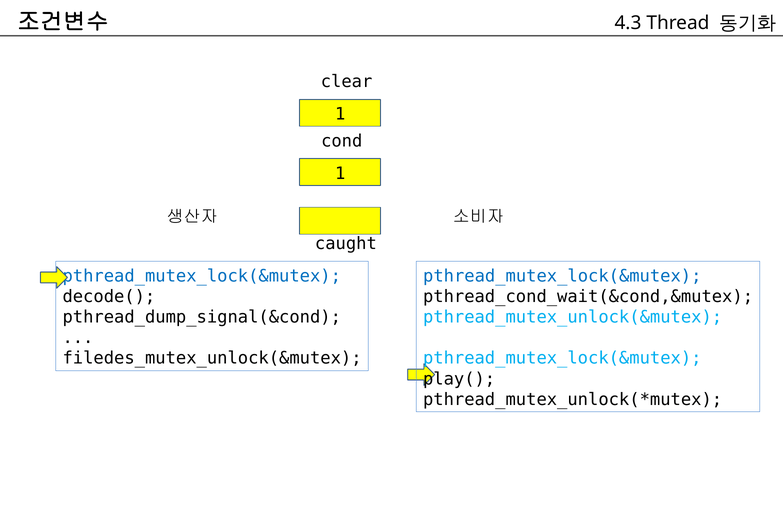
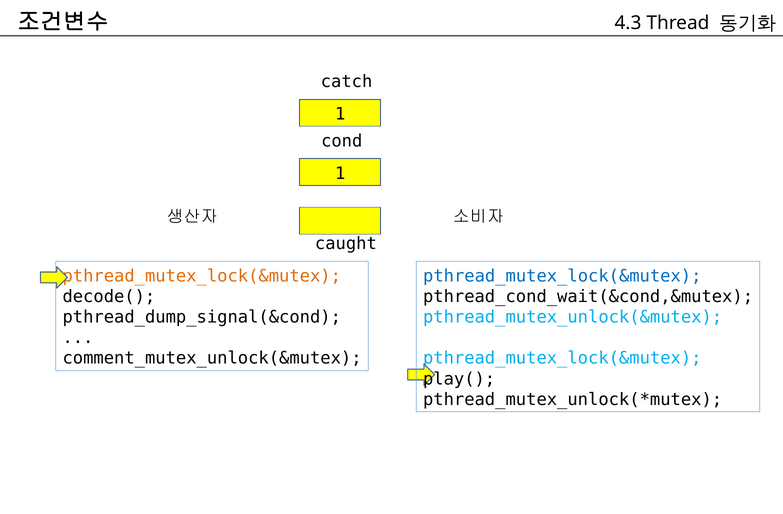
clear: clear -> catch (347, 82)
pthread_mutex_lock(&mutex colour: blue -> orange (202, 276)
filedes_mutex_unlock(&mutex: filedes_mutex_unlock(&mutex -> comment_mutex_unlock(&mutex (212, 359)
